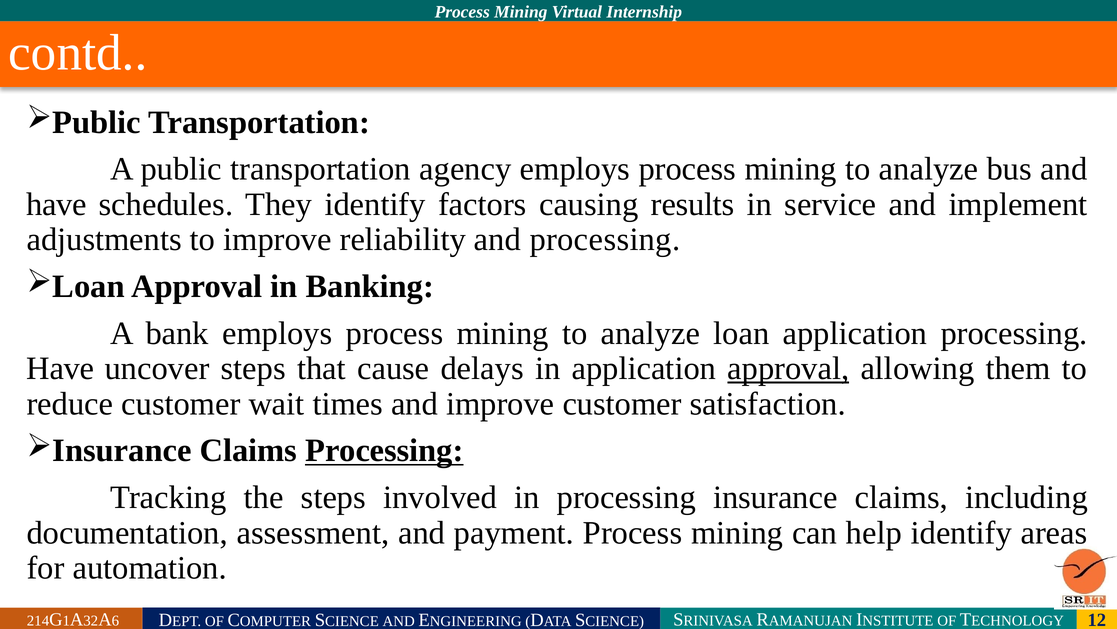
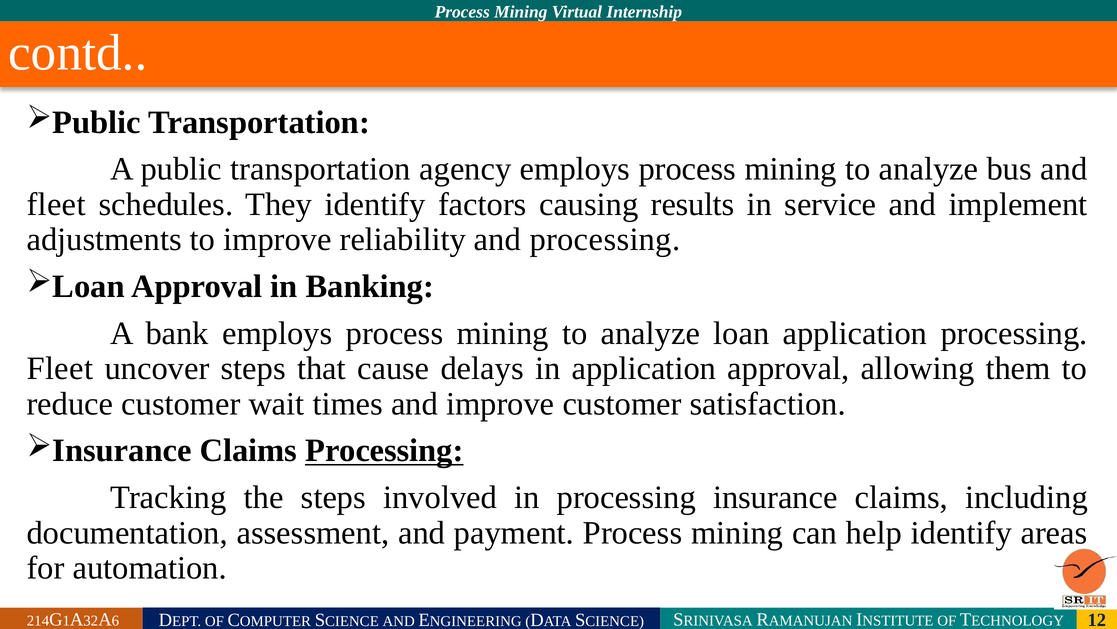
have: have -> fleet (56, 204)
Have: Have -> Fleet (60, 368)
approval underline: present -> none (788, 368)
